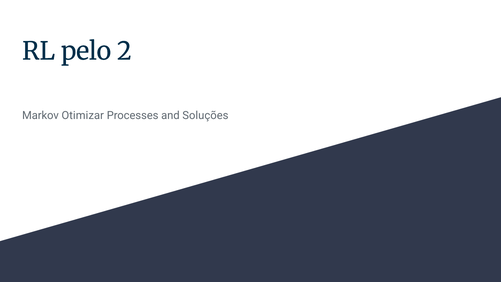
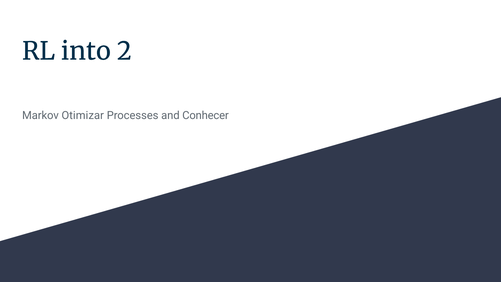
pelo: pelo -> into (86, 51)
Soluções: Soluções -> Conhecer (206, 115)
